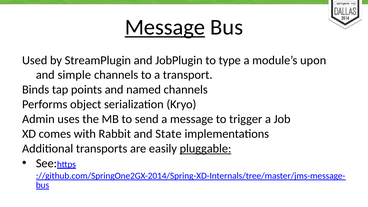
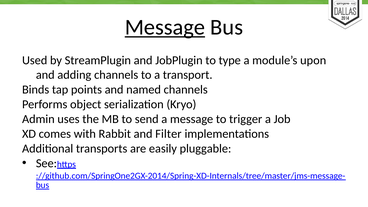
simple: simple -> adding (74, 75)
State: State -> Filter (168, 134)
pluggable underline: present -> none (205, 149)
